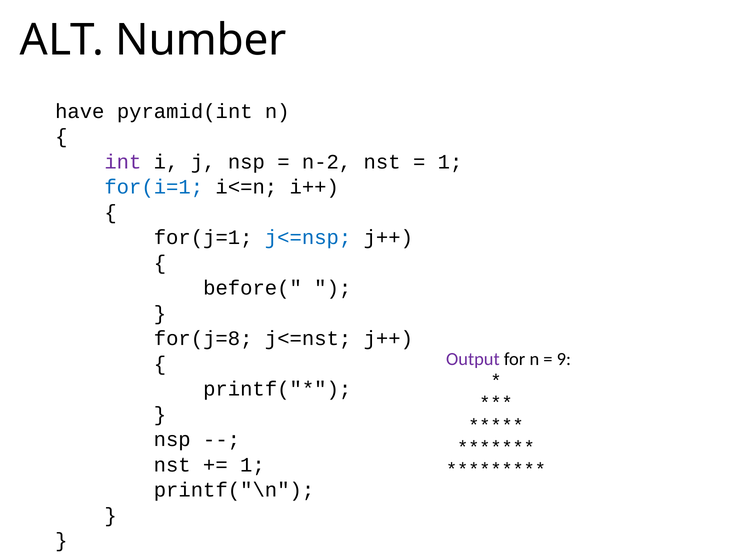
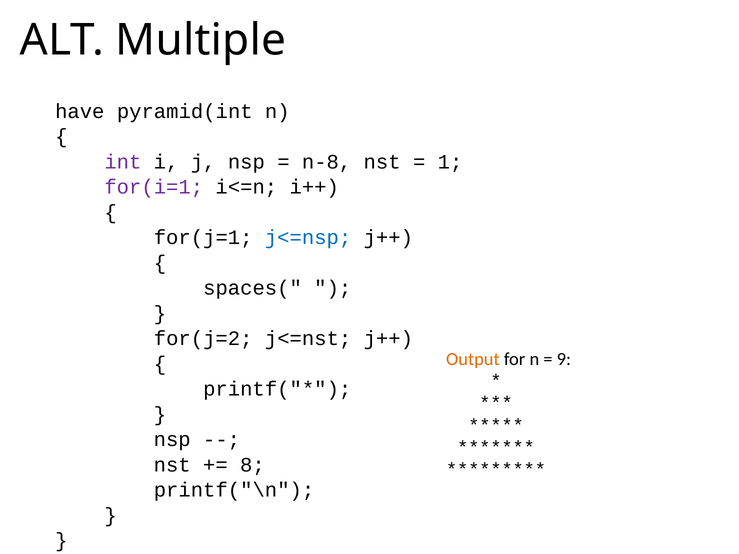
Number: Number -> Multiple (201, 40)
n-2: n-2 -> n-8 (327, 162)
for(i=1 colour: blue -> purple (154, 187)
before(: before( -> spaces( (253, 288)
for(j=8: for(j=8 -> for(j=2 (203, 339)
Output colour: purple -> orange (473, 359)
1: 1 -> 8 (252, 465)
